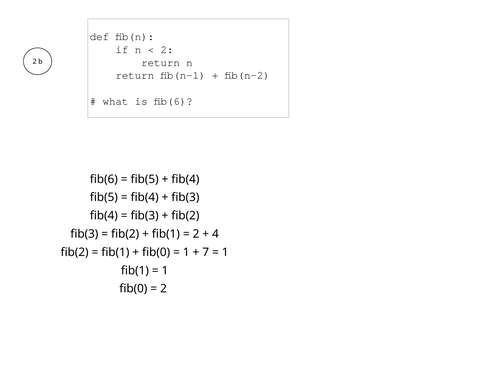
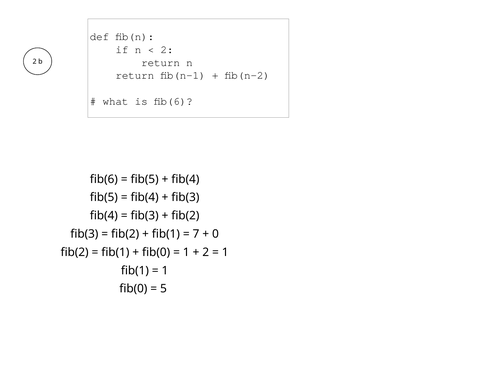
2: 2 -> 7 (196, 234)
4: 4 -> 0 (216, 234)
7: 7 -> 2 (206, 252)
2: 2 -> 5 (163, 289)
